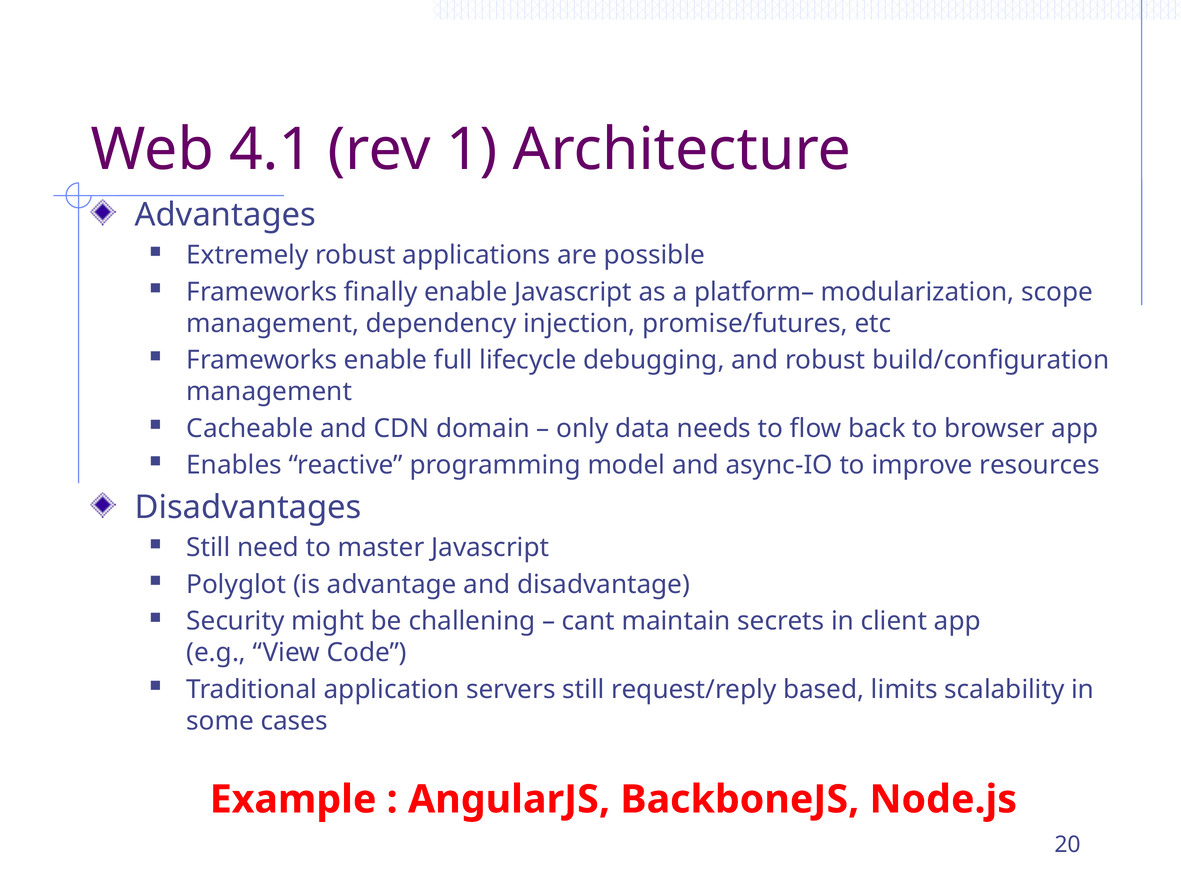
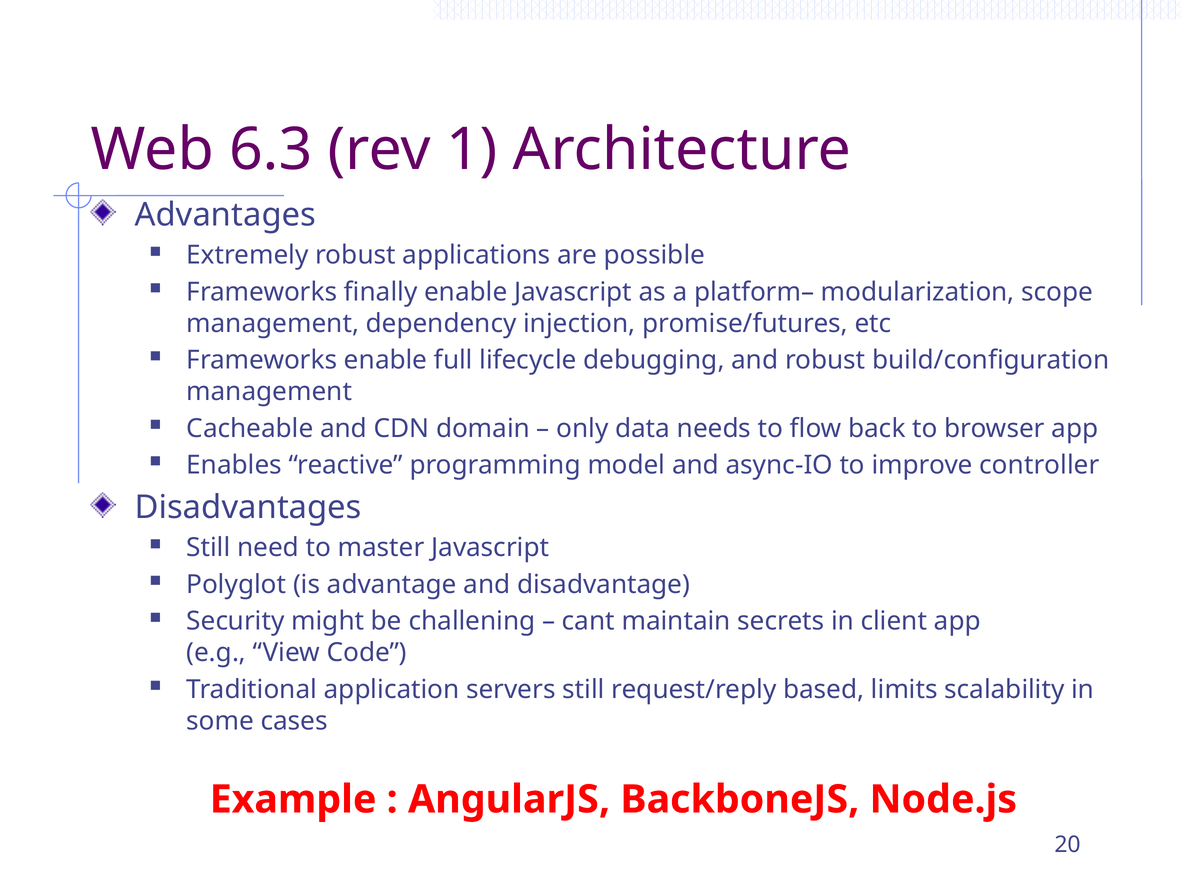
4.1: 4.1 -> 6.3 (271, 150)
resources: resources -> controller (1039, 465)
